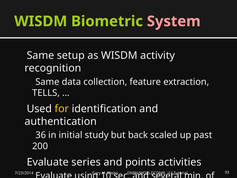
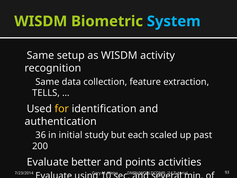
System colour: pink -> light blue (174, 21)
back: back -> each (138, 135)
series: series -> better (86, 162)
